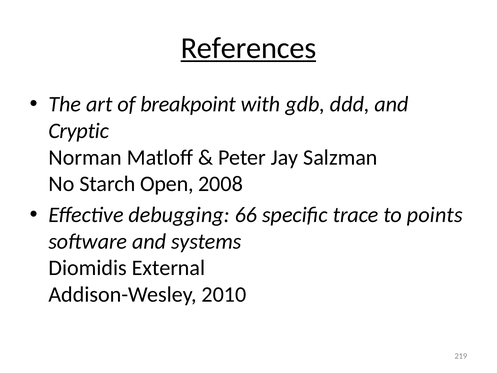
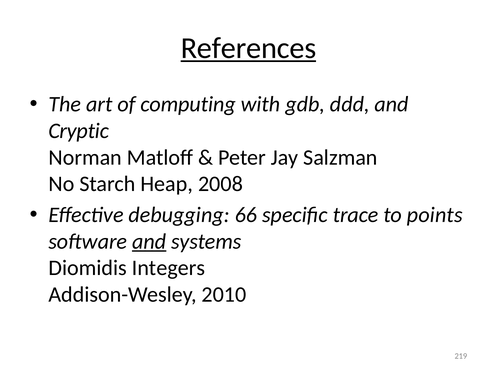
breakpoint: breakpoint -> computing (188, 104)
Open: Open -> Heap (167, 184)
and underline: none -> present (149, 241)
External: External -> Integers (168, 268)
